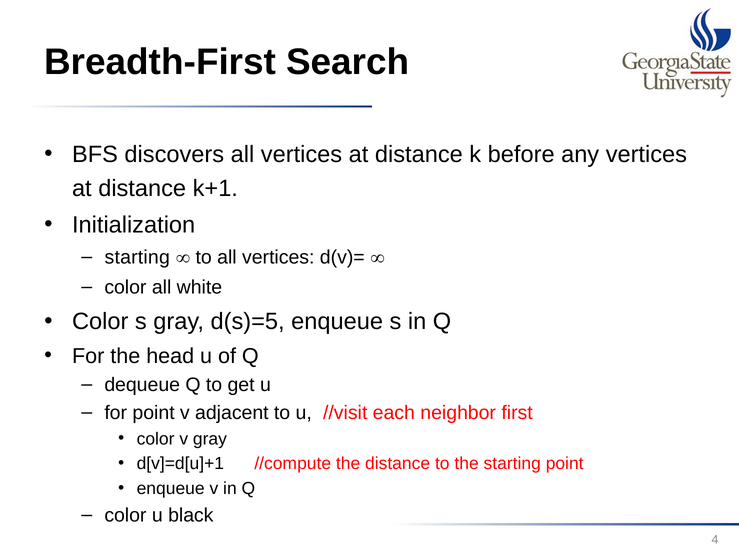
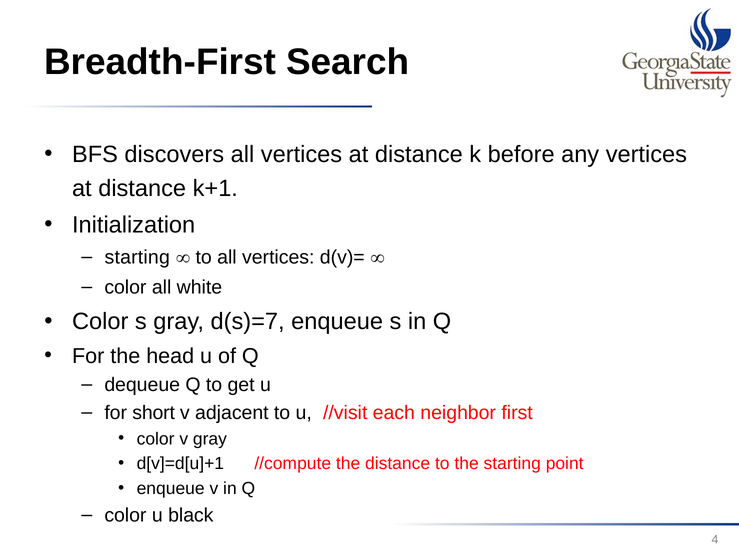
d(s)=5: d(s)=5 -> d(s)=7 (248, 322)
for point: point -> short (154, 413)
